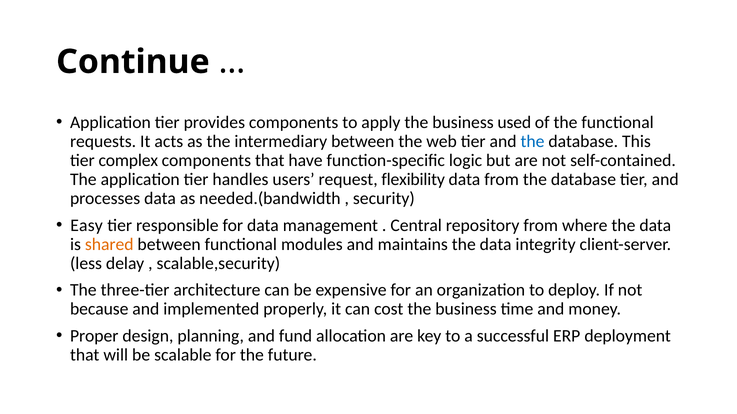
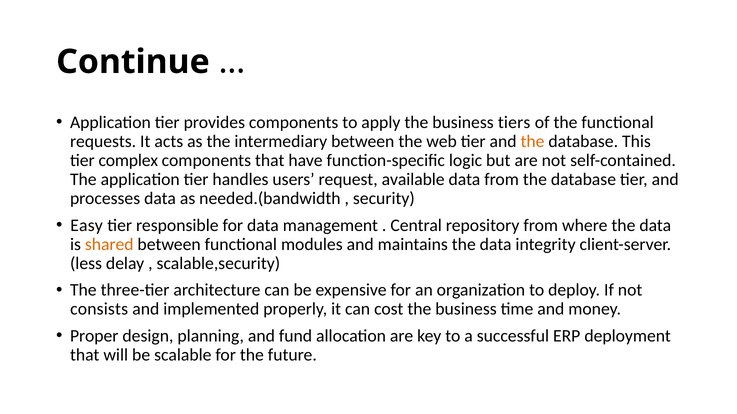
used: used -> tiers (514, 123)
the colour: blue -> orange (532, 142)
flexibility: flexibility -> available (413, 180)
because: because -> consists (99, 309)
